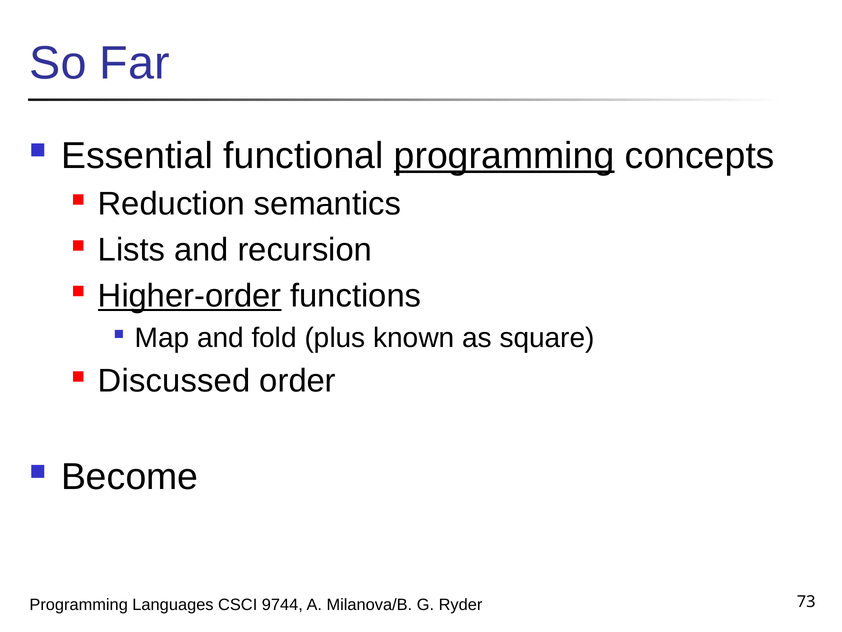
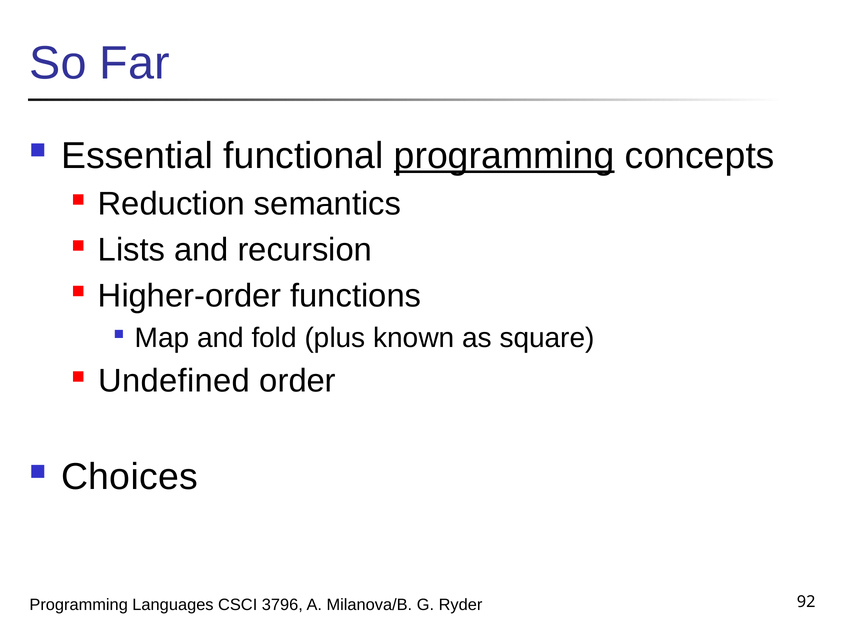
Higher-order underline: present -> none (190, 296)
Discussed: Discussed -> Undefined (174, 381)
Become: Become -> Choices (130, 477)
9744: 9744 -> 3796 (282, 605)
73: 73 -> 92 (806, 601)
